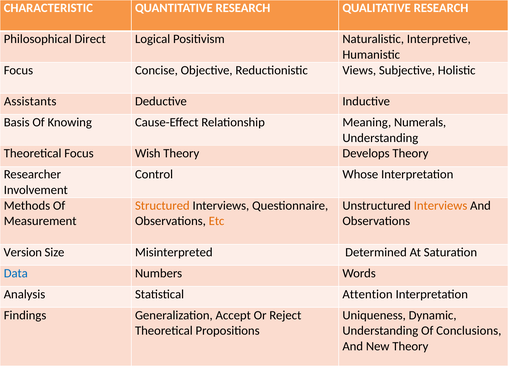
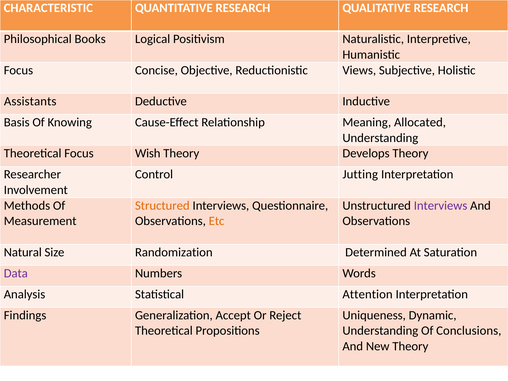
Direct: Direct -> Books (90, 39)
Numerals: Numerals -> Allocated (420, 122)
Whose: Whose -> Jutting (360, 174)
Interviews colour: orange -> purple (441, 205)
Version: Version -> Natural (23, 252)
Misinterpreted: Misinterpreted -> Randomization (174, 252)
Data colour: blue -> purple (16, 273)
